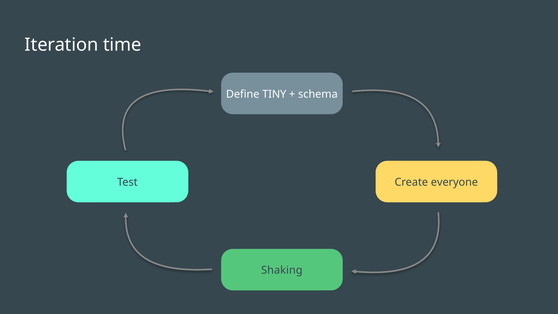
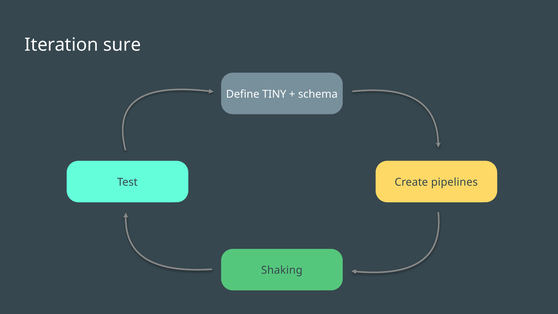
time: time -> sure (122, 45)
everyone: everyone -> pipelines (454, 182)
